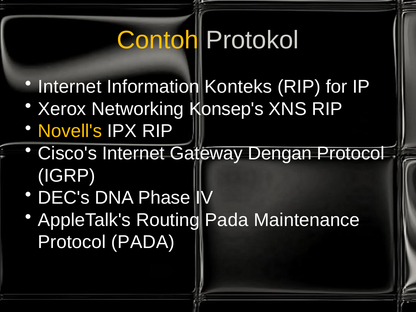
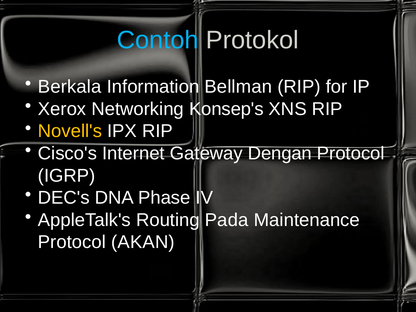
Contoh colour: yellow -> light blue (158, 40)
Internet: Internet -> Berkala (70, 87)
Konteks: Konteks -> Bellman (238, 87)
Protocol PADA: PADA -> AKAN (143, 242)
